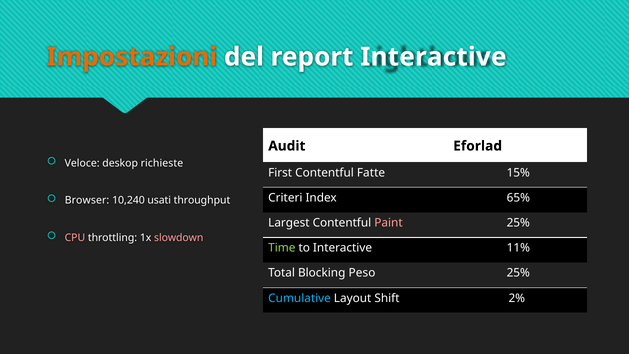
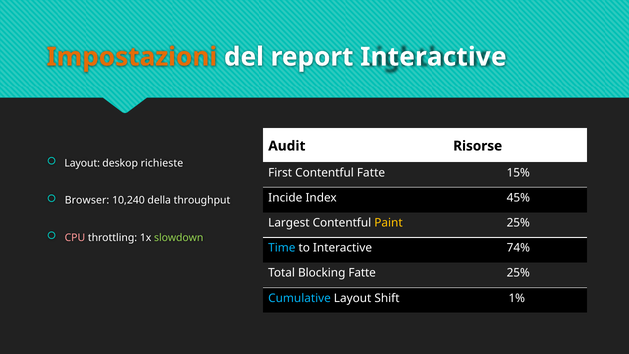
Eforlad: Eforlad -> Risorse (478, 146)
Veloce: Veloce -> Layout (82, 163)
Criteri: Criteri -> Incide (285, 198)
65%: 65% -> 45% (518, 198)
usati: usati -> della (159, 200)
Paint colour: pink -> yellow (388, 223)
slowdown colour: pink -> light green (179, 237)
Time colour: light green -> light blue (282, 248)
11%: 11% -> 74% (518, 248)
Blocking Peso: Peso -> Fatte (362, 273)
2%: 2% -> 1% (517, 298)
